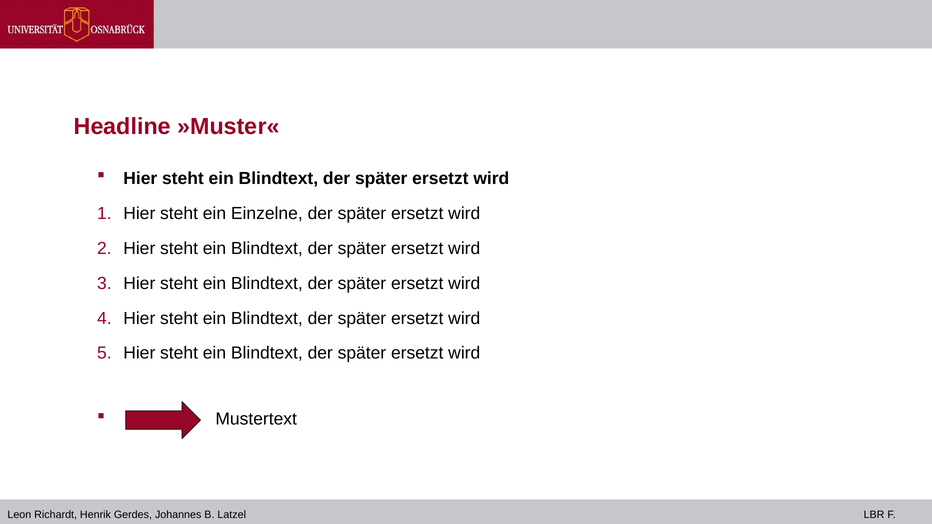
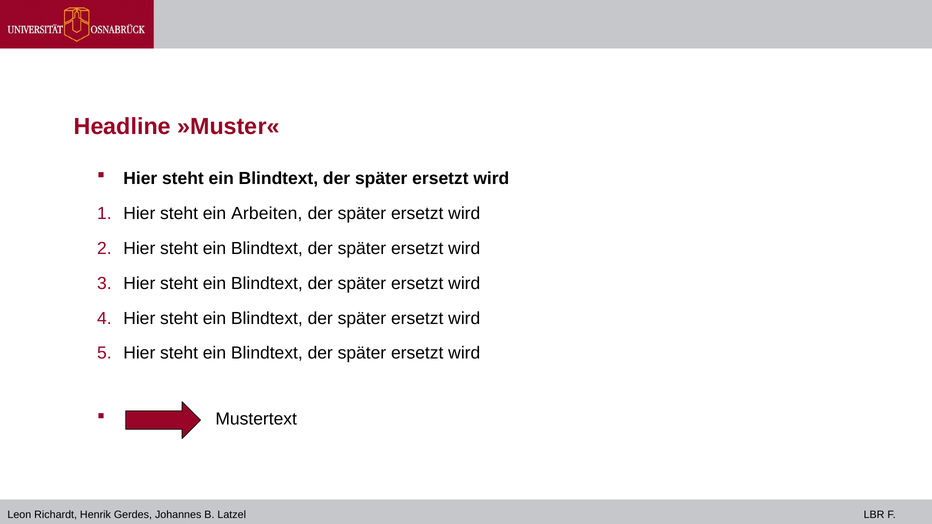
Einzelne: Einzelne -> Arbeiten (267, 214)
